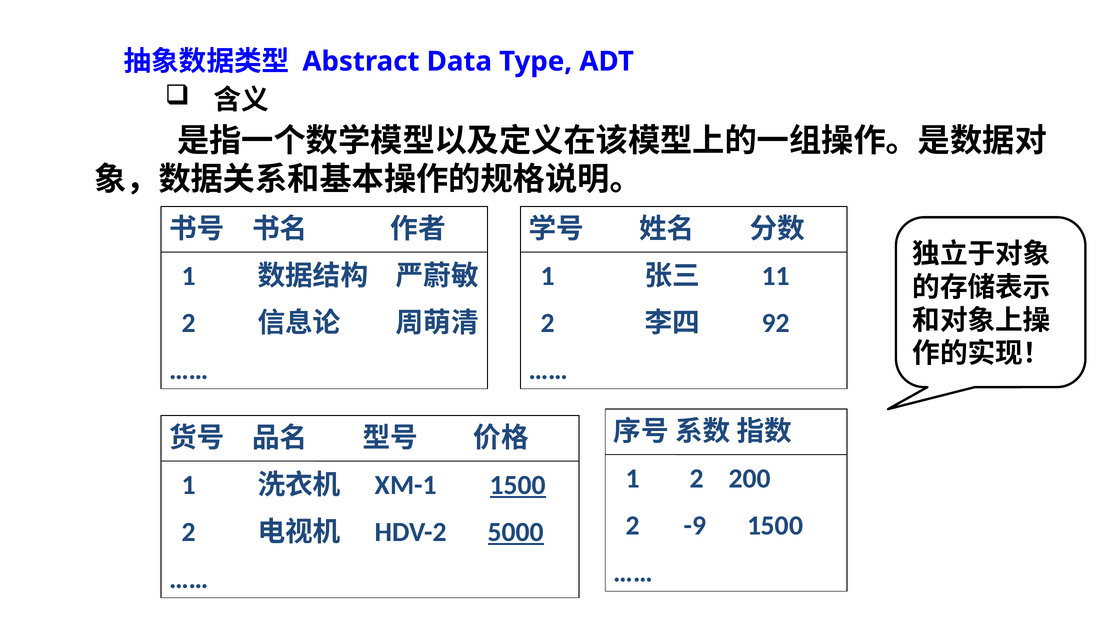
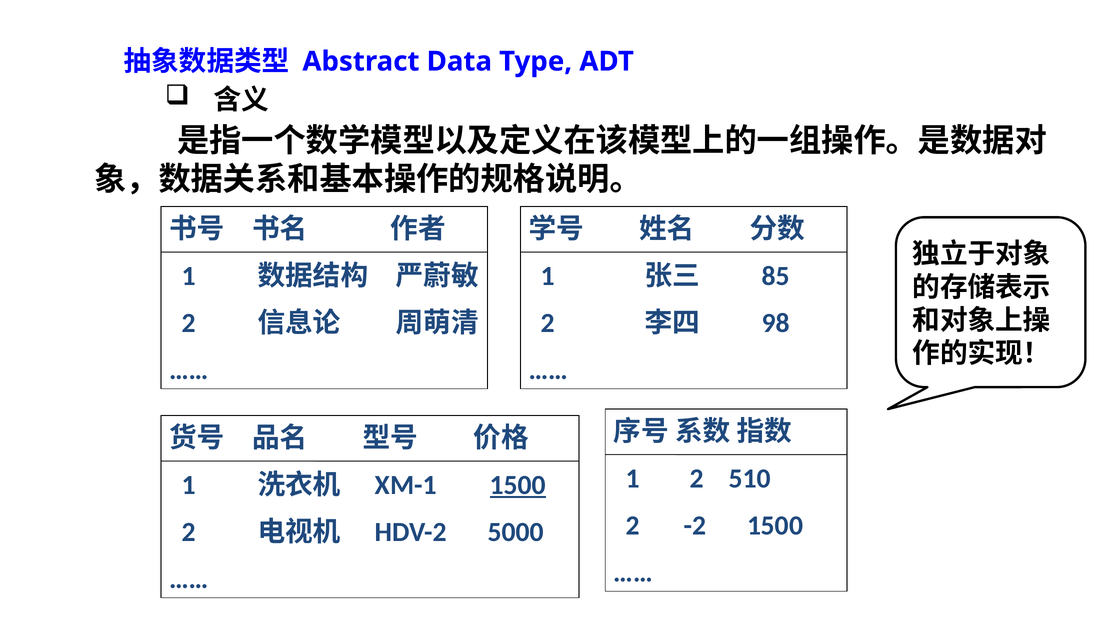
11: 11 -> 85 (776, 276)
92: 92 -> 98 (776, 323)
200: 200 -> 510 (750, 479)
-9: -9 -> -2 (695, 526)
5000 underline: present -> none (516, 532)
